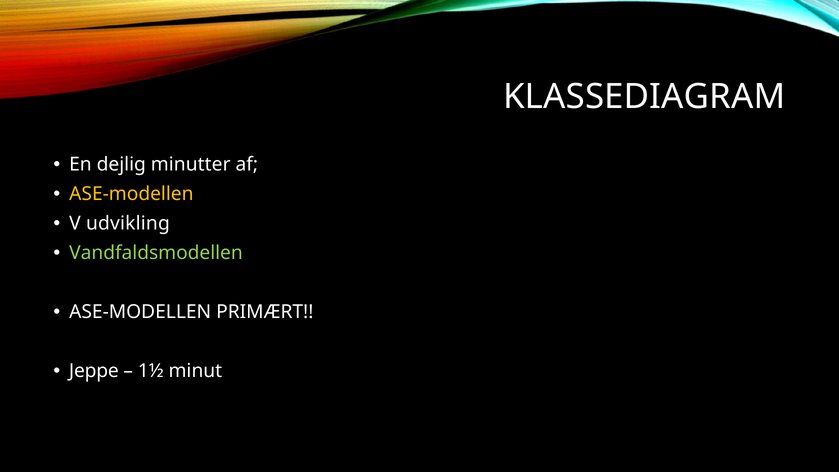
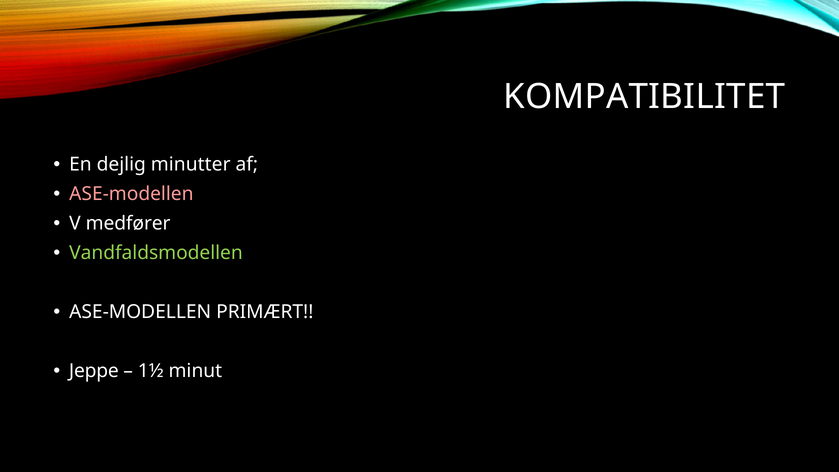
KLASSEDIAGRAM: KLASSEDIAGRAM -> KOMPATIBILITET (644, 97)
ASE-modellen colour: yellow -> pink (131, 194)
udvikling: udvikling -> medfører (128, 223)
